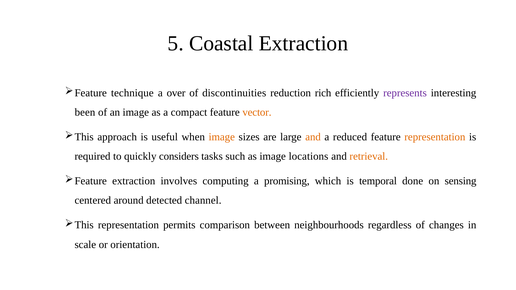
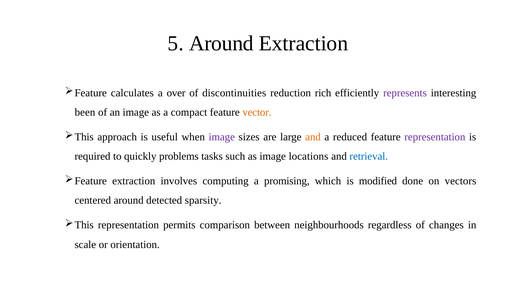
5 Coastal: Coastal -> Around (221, 43)
technique: technique -> calculates (132, 93)
image colour: orange -> purple (222, 137)
representation colour: orange -> purple (435, 137)
considers: considers -> problems (179, 156)
retrieval colour: orange -> blue (369, 156)
temporal: temporal -> modified (378, 181)
sensing: sensing -> vectors (460, 181)
channel: channel -> sparsity (203, 201)
